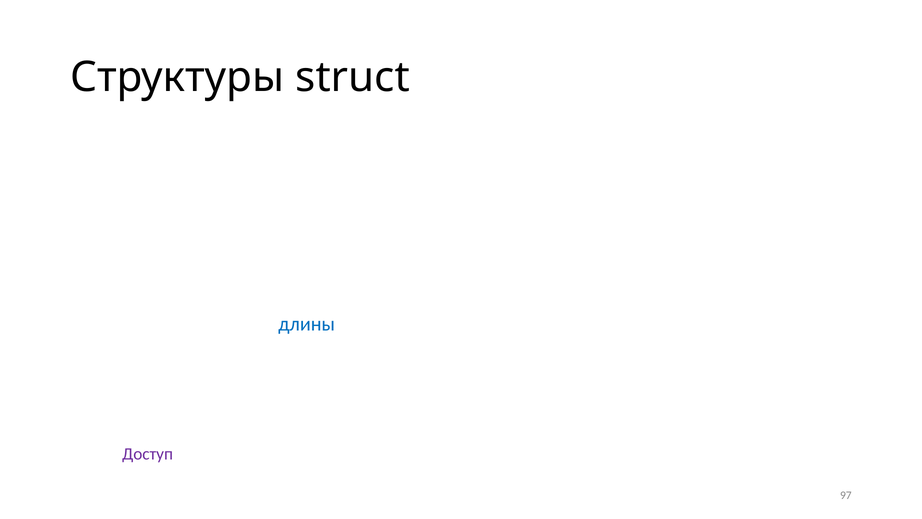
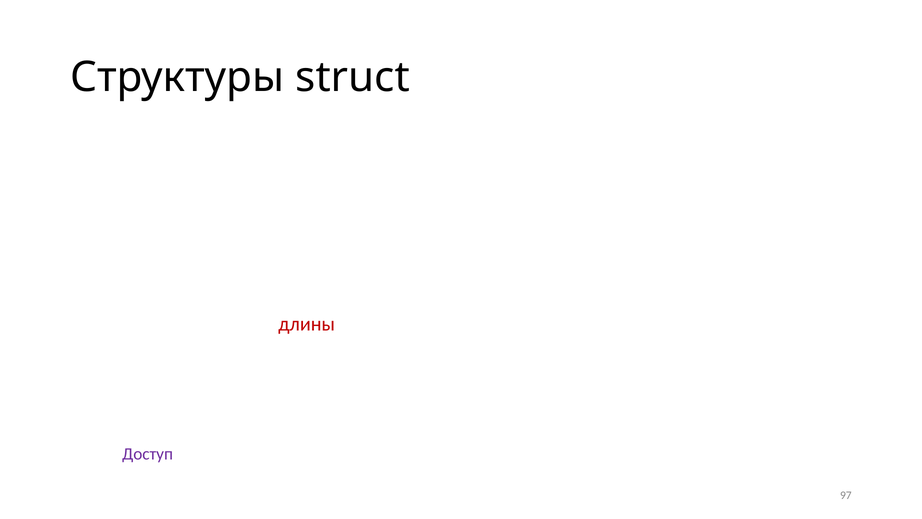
длины colour: blue -> red (307, 324)
